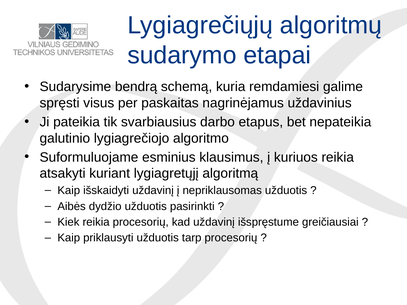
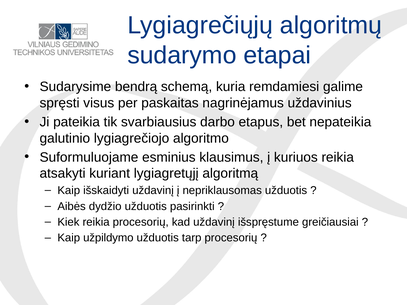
priklausyti: priklausyti -> užpildymo (108, 238)
